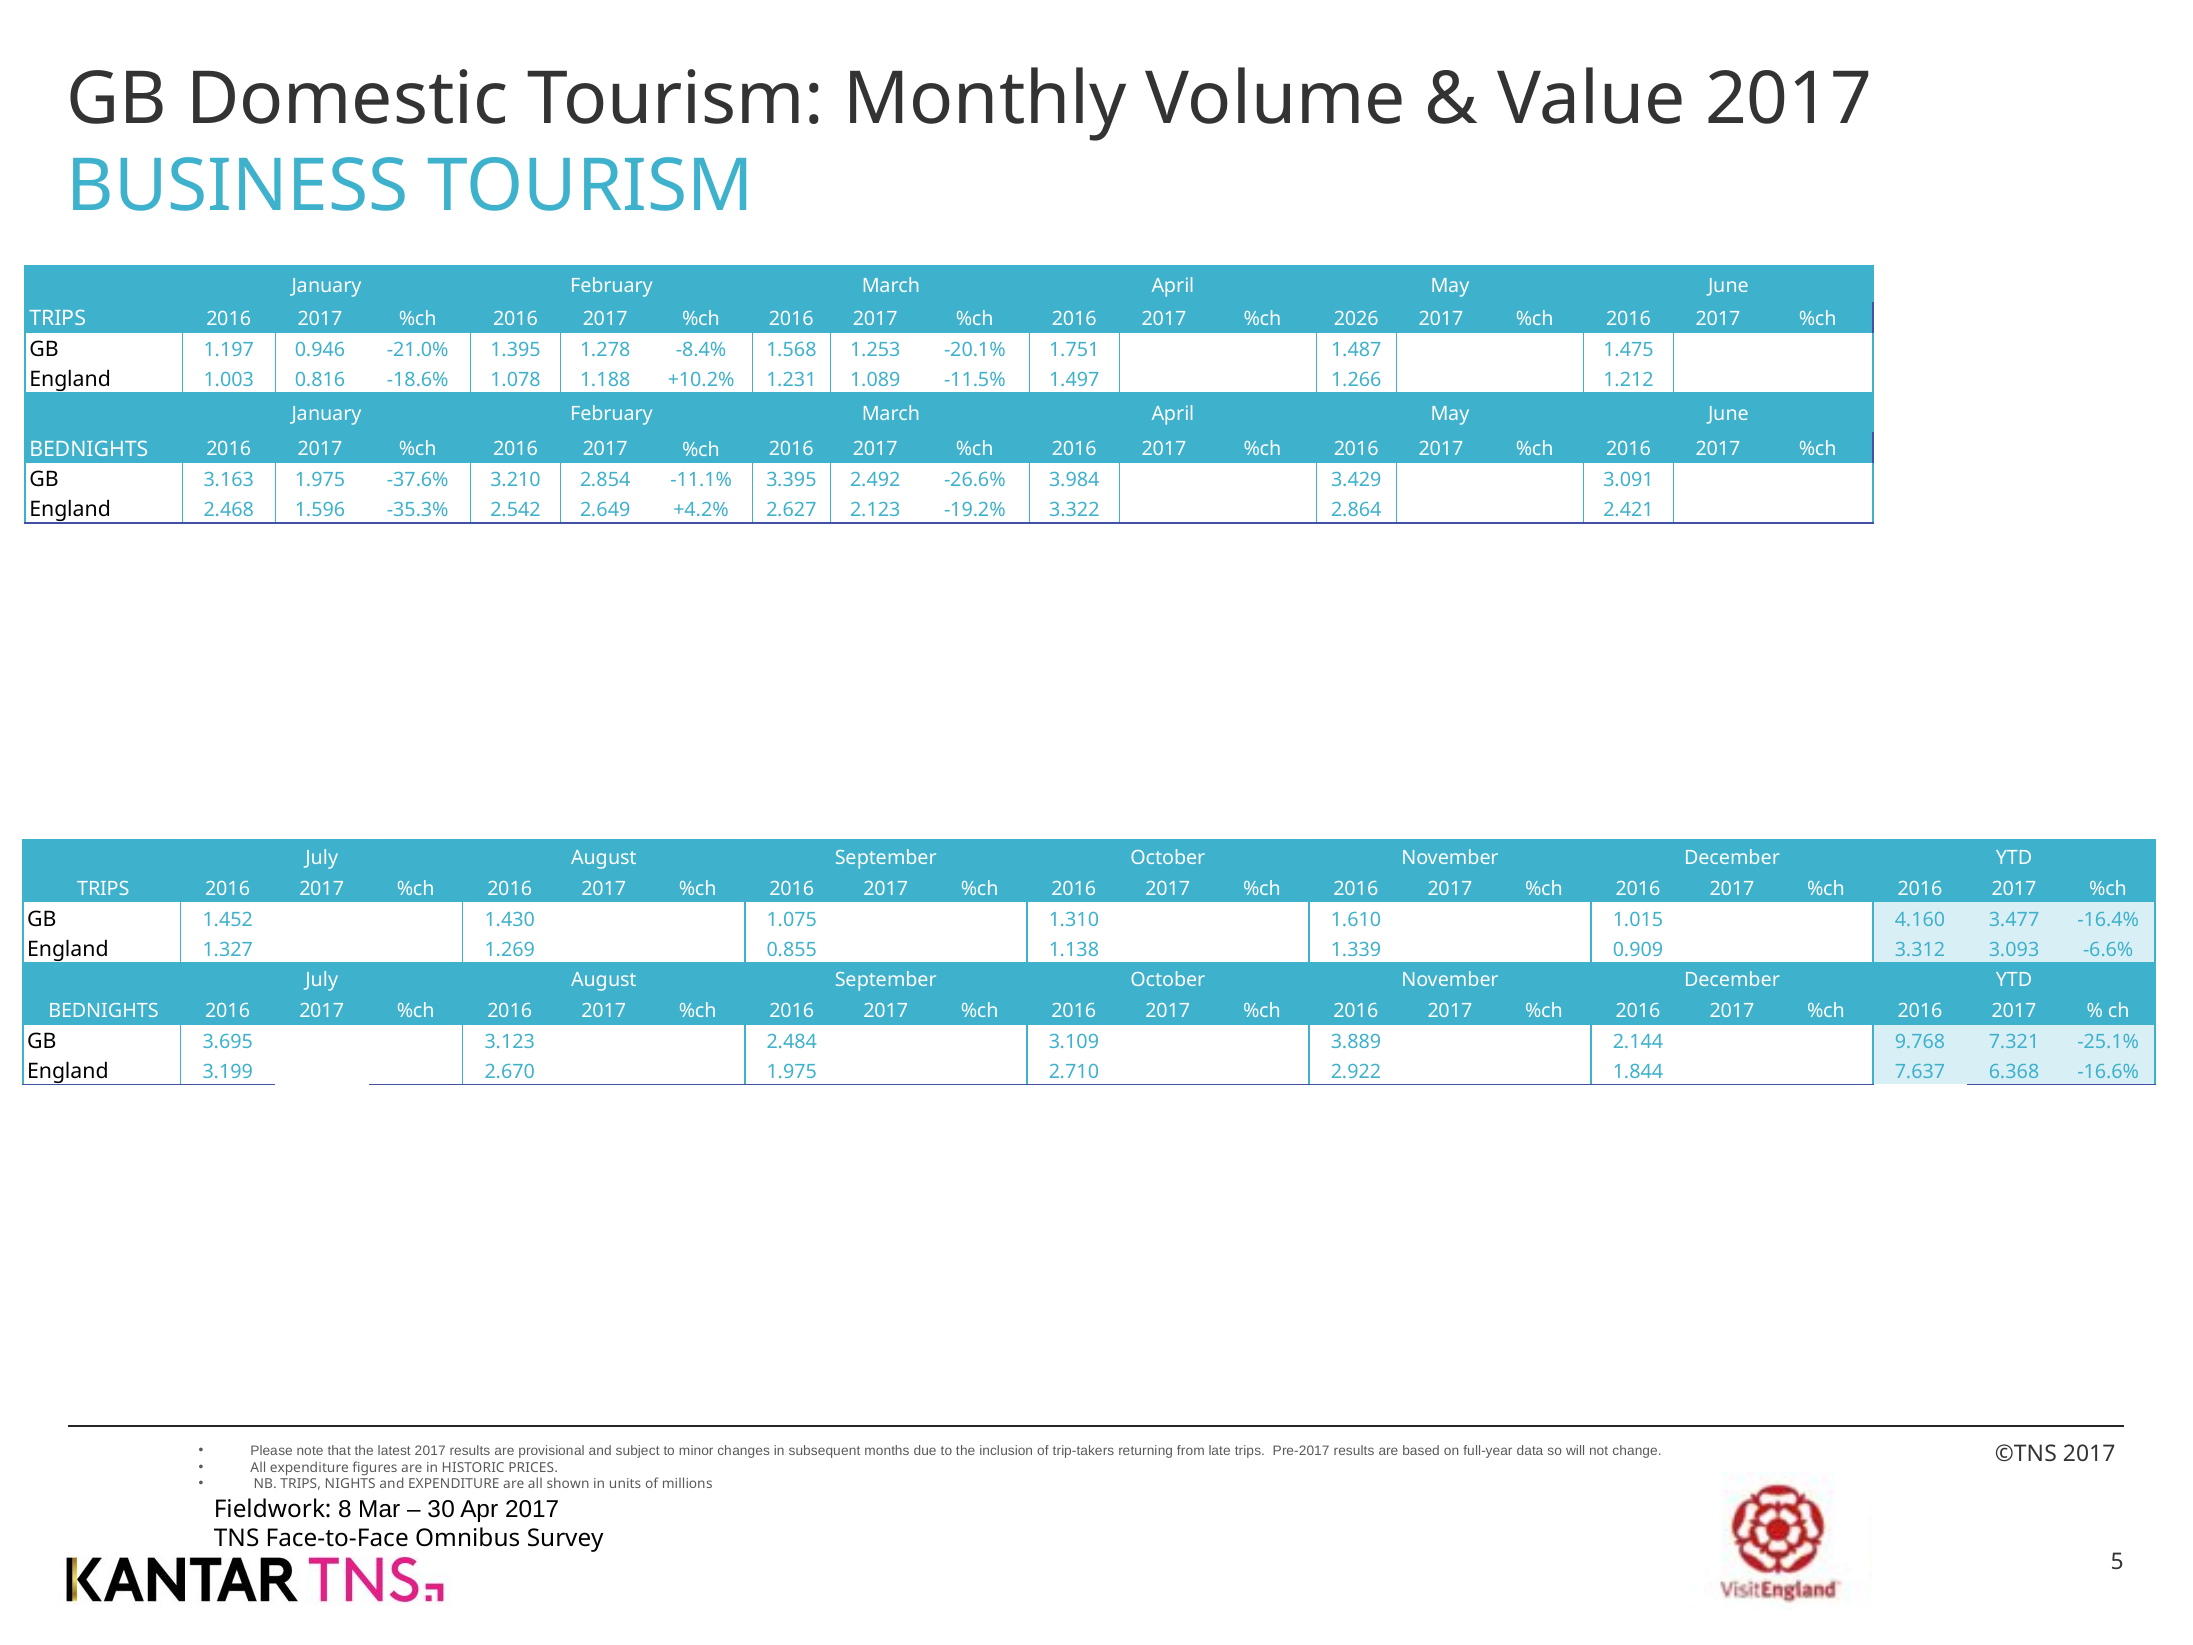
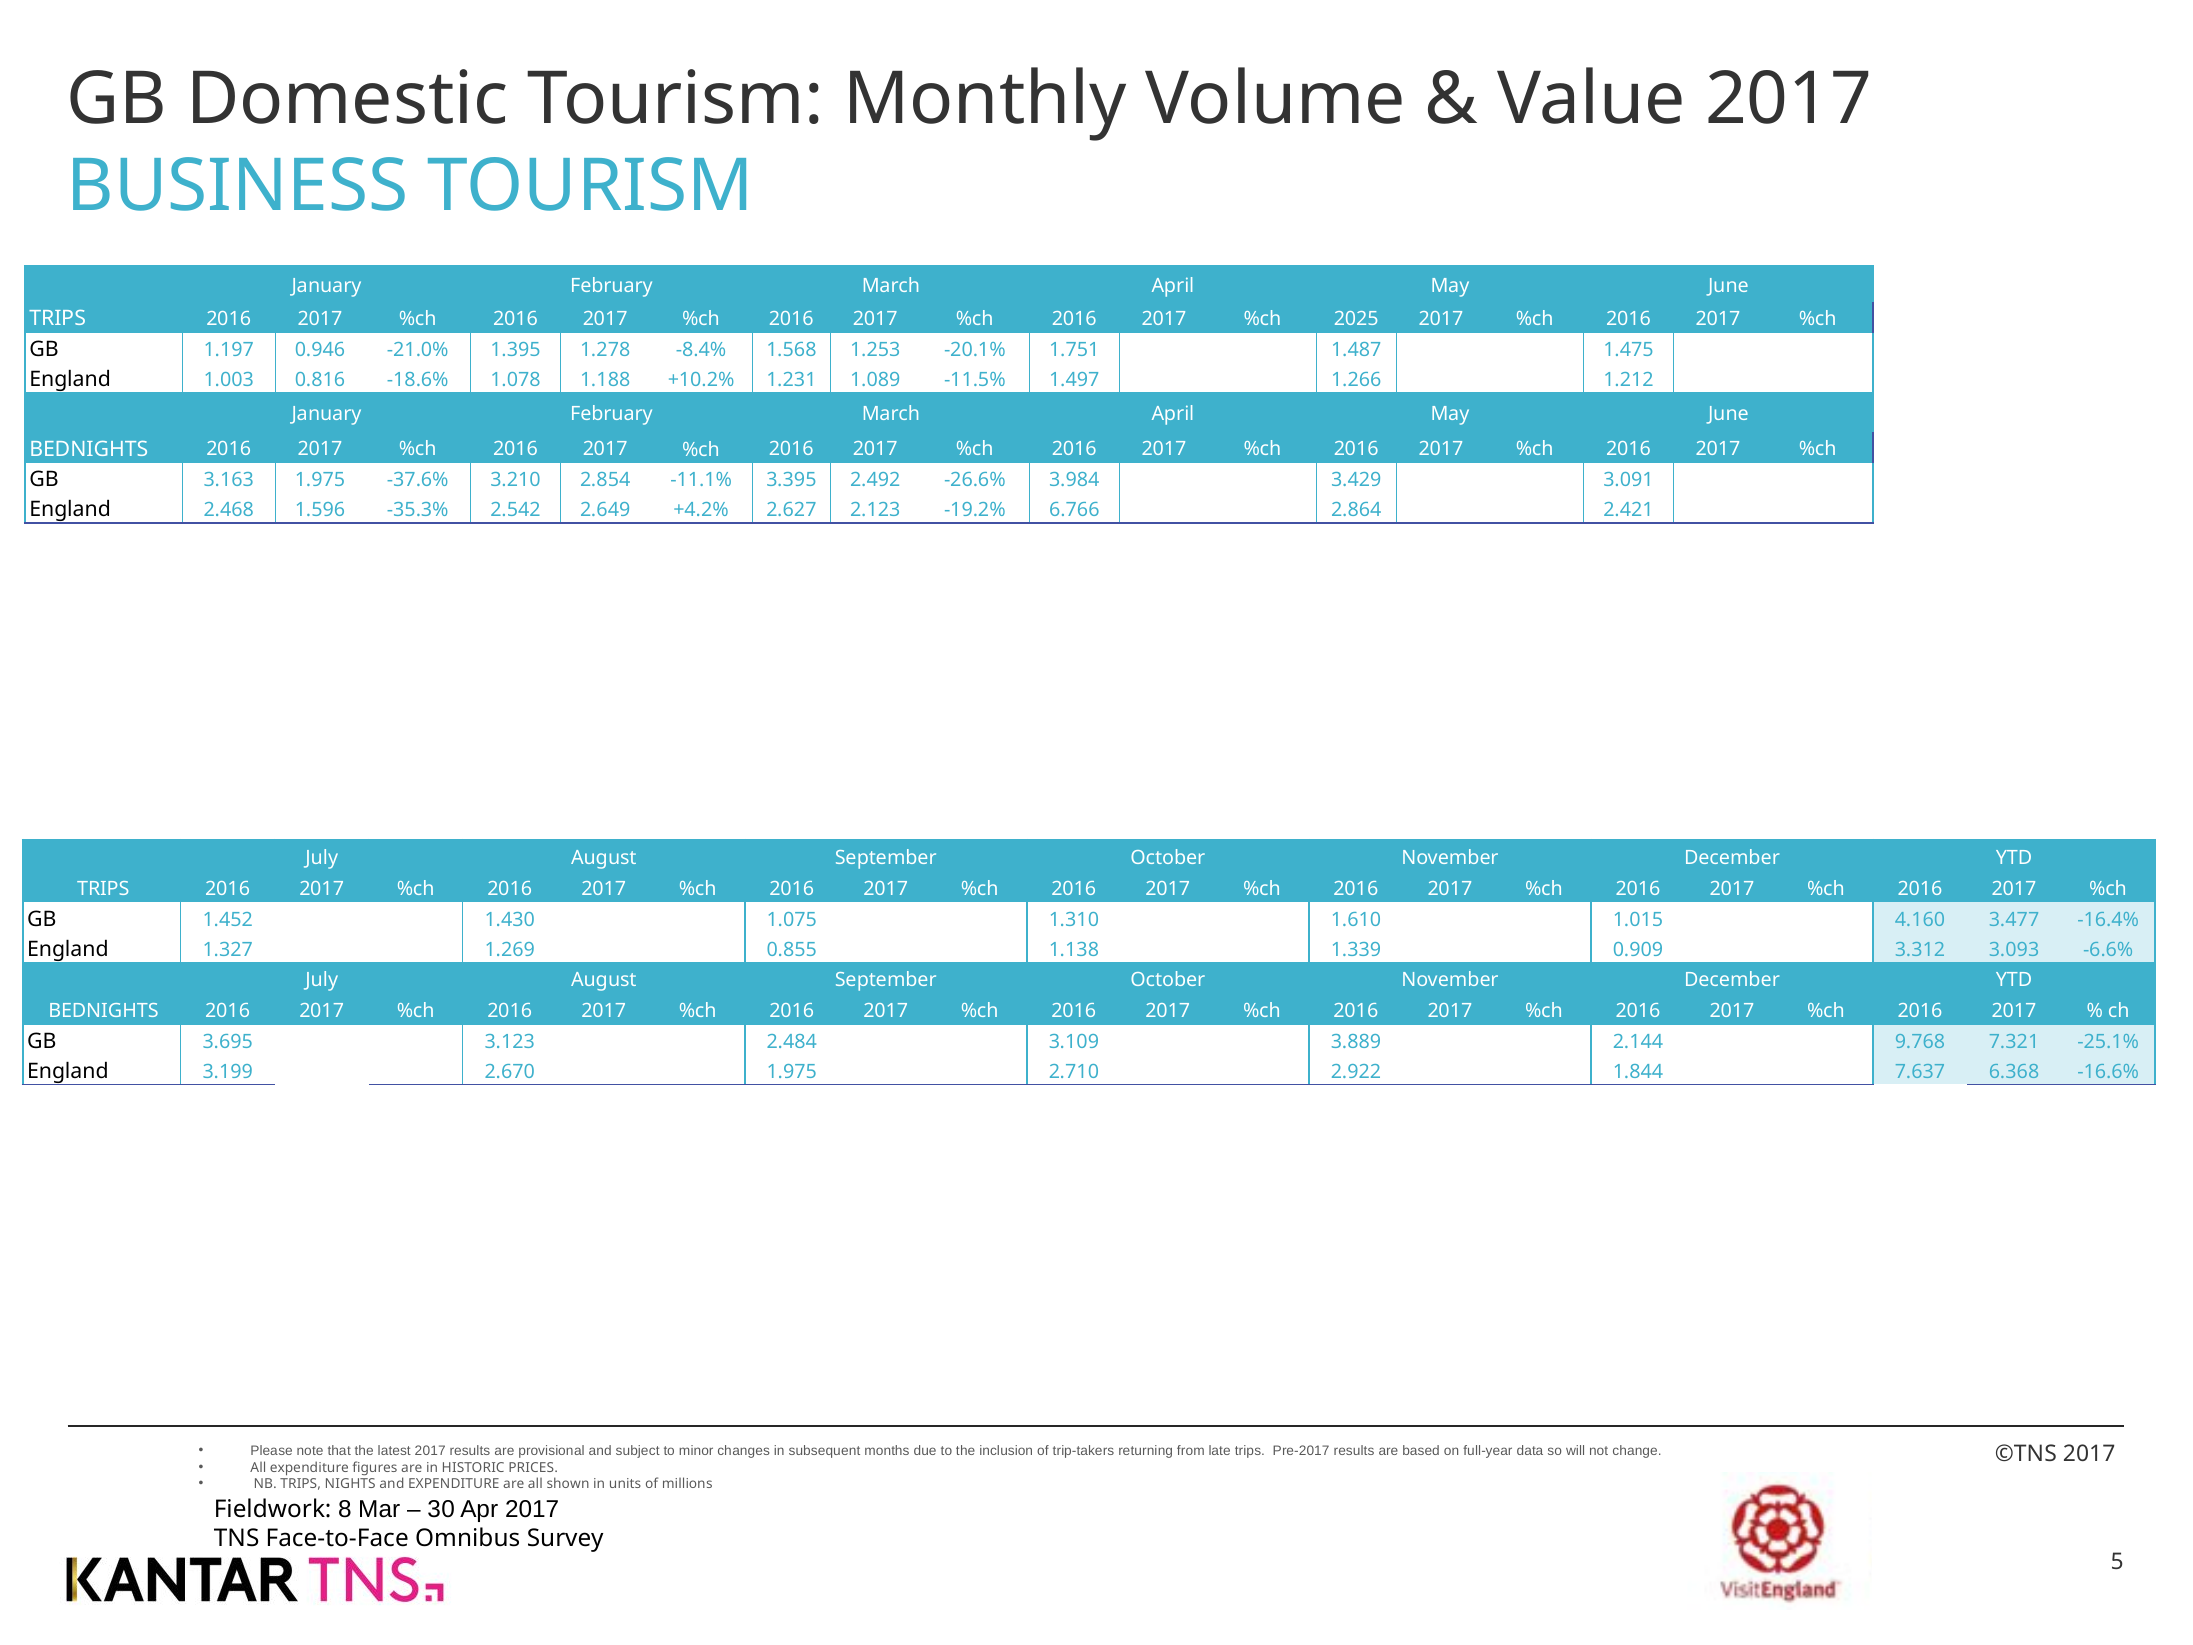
2026: 2026 -> 2025 (1356, 319)
3.322: 3.322 -> 6.766 (1074, 510)
